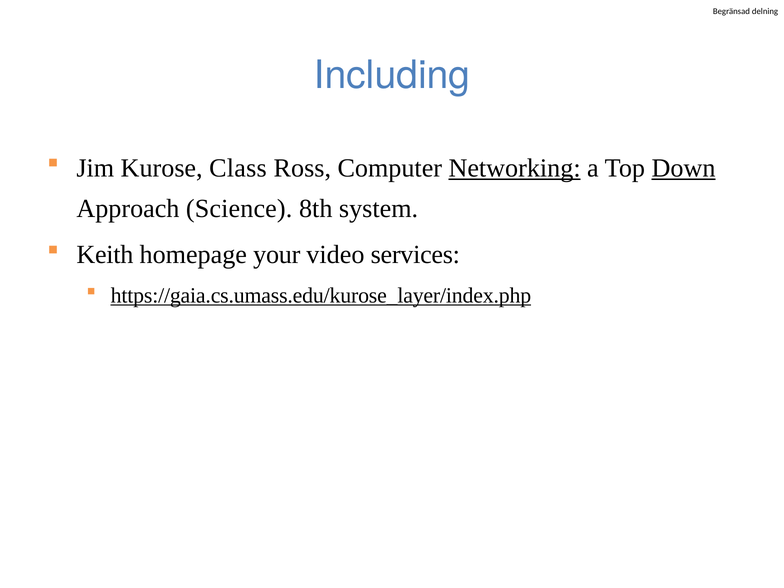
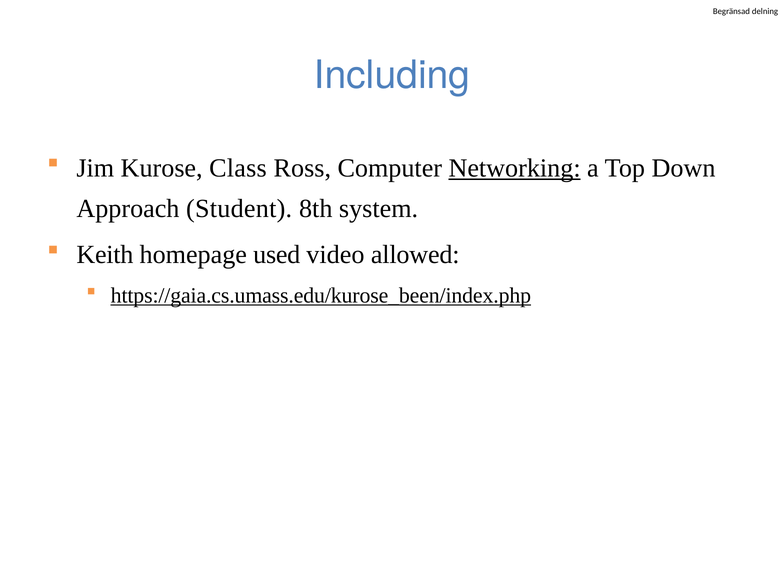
Down underline: present -> none (684, 168)
Science: Science -> Student (239, 209)
your: your -> used (277, 255)
services: services -> allowed (415, 255)
https://gaia.cs.umass.edu/kurose_layer/index.php: https://gaia.cs.umass.edu/kurose_layer/index.php -> https://gaia.cs.umass.edu/kurose_been/index.php (321, 295)
